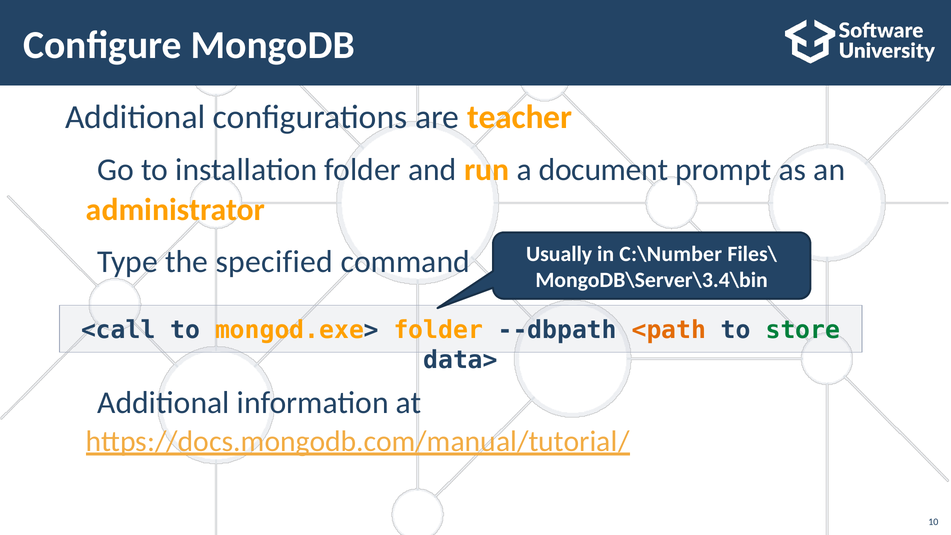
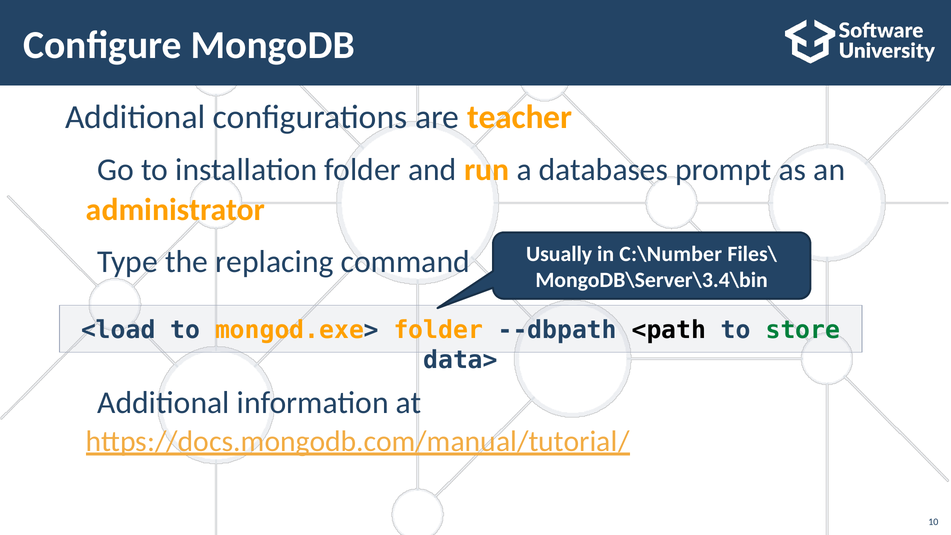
document: document -> databases (603, 170)
specified: specified -> replacing (275, 262)
<call: <call -> <load (118, 330)
<path colour: orange -> black (669, 330)
